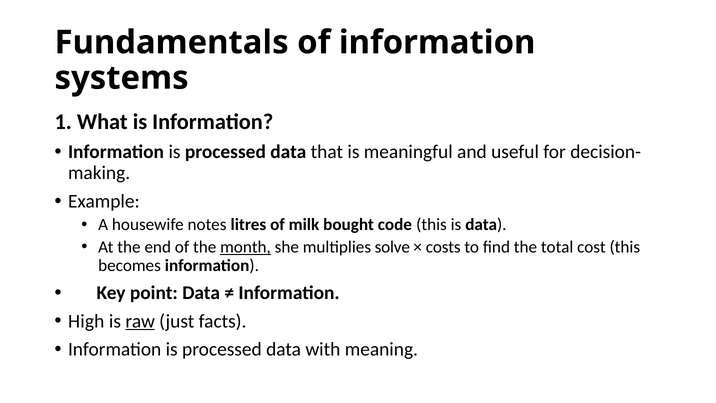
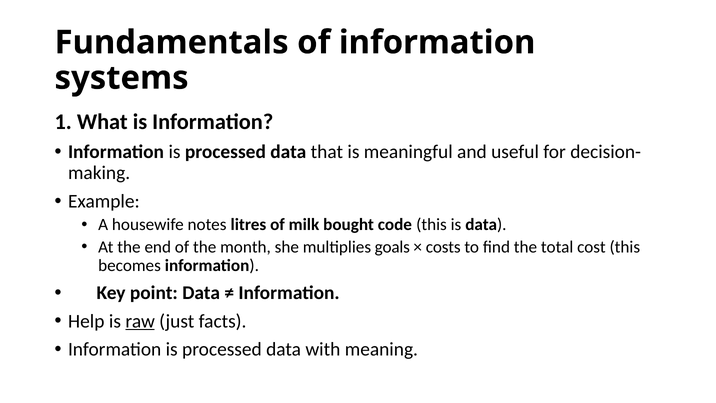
month underline: present -> none (246, 247)
solve: solve -> goals (392, 247)
High: High -> Help (86, 321)
